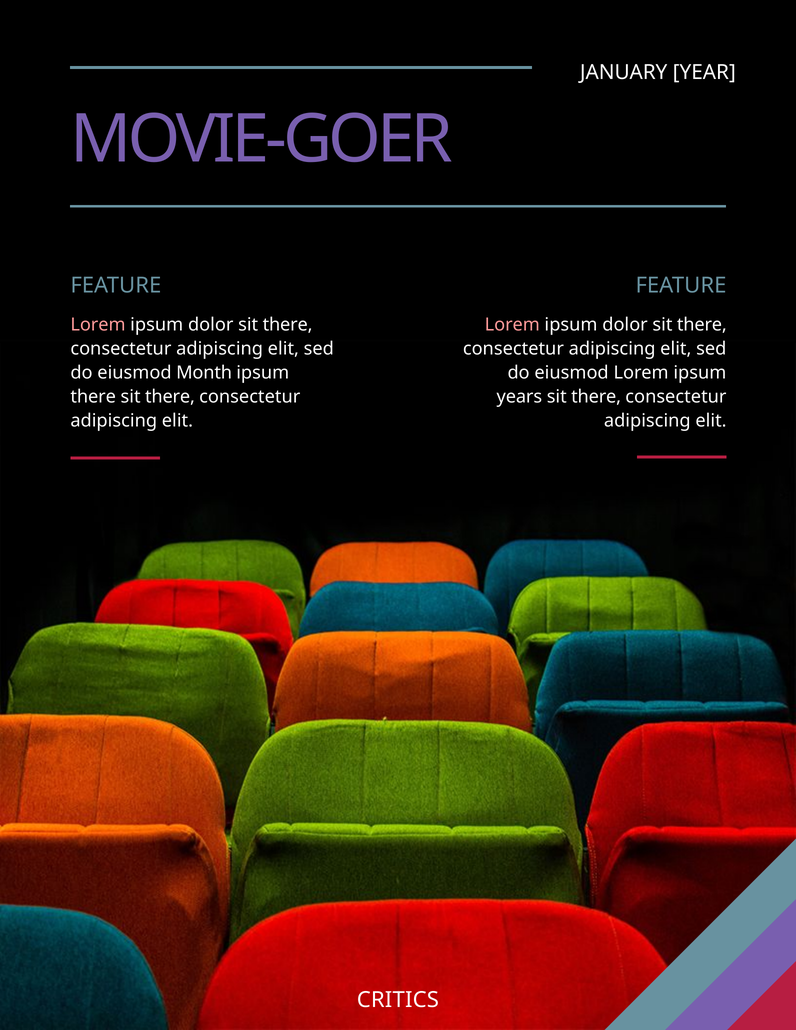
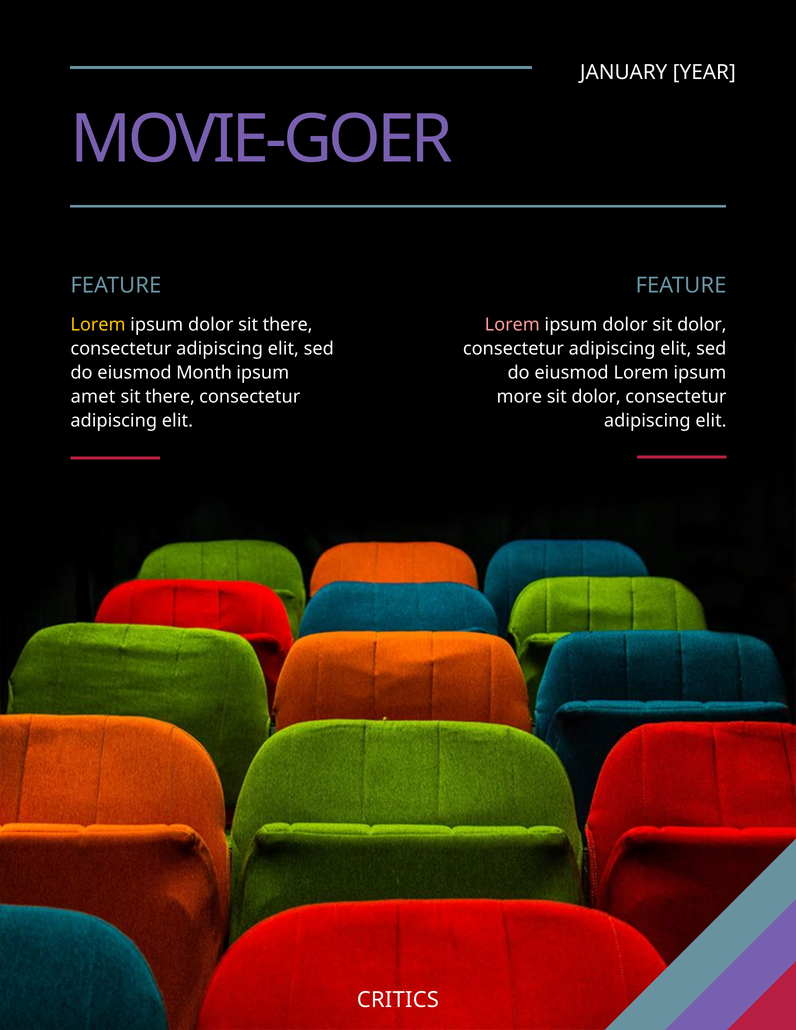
Lorem colour: pink -> yellow (98, 325)
there: there -> dolor (702, 325)
there: there -> amet (93, 397)
years: years -> more (519, 397)
there: there -> dolor (596, 397)
